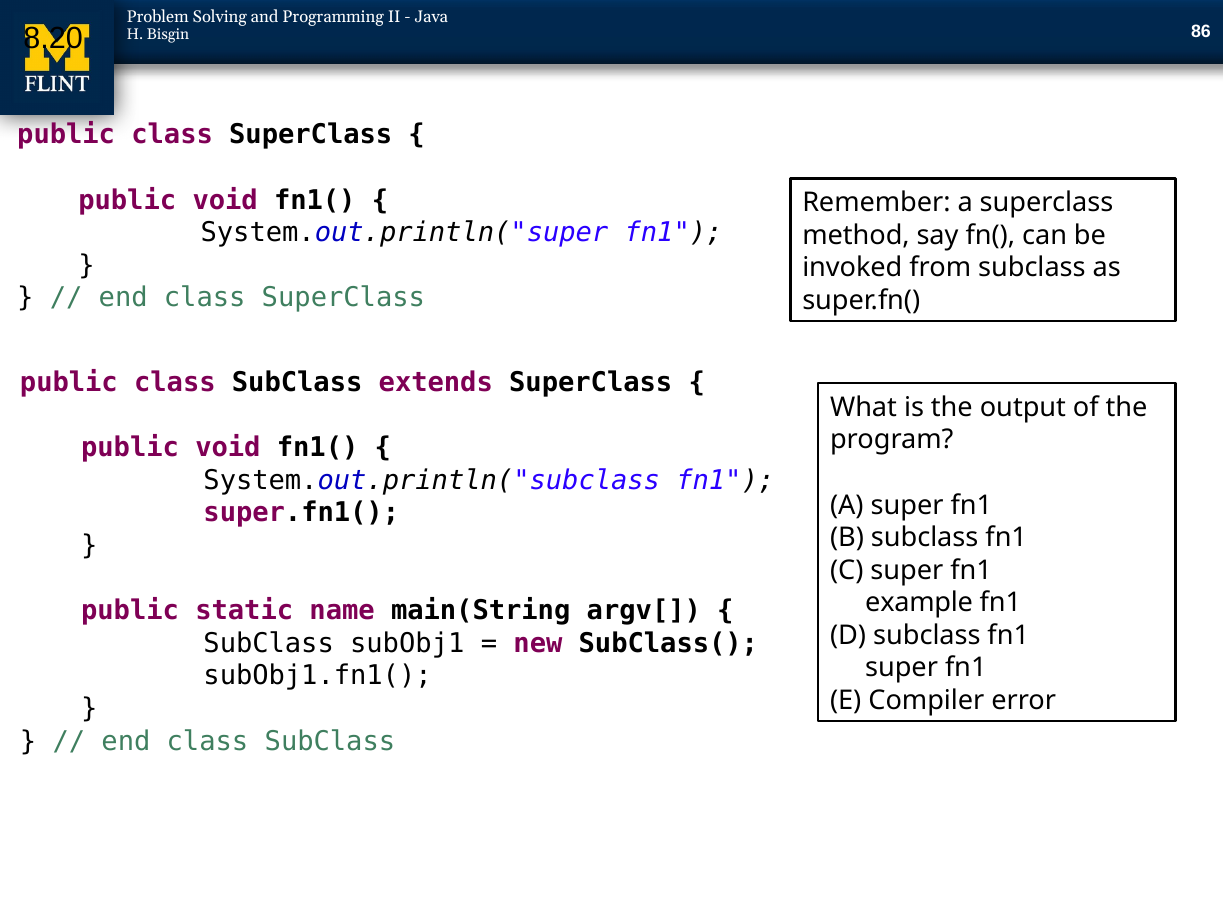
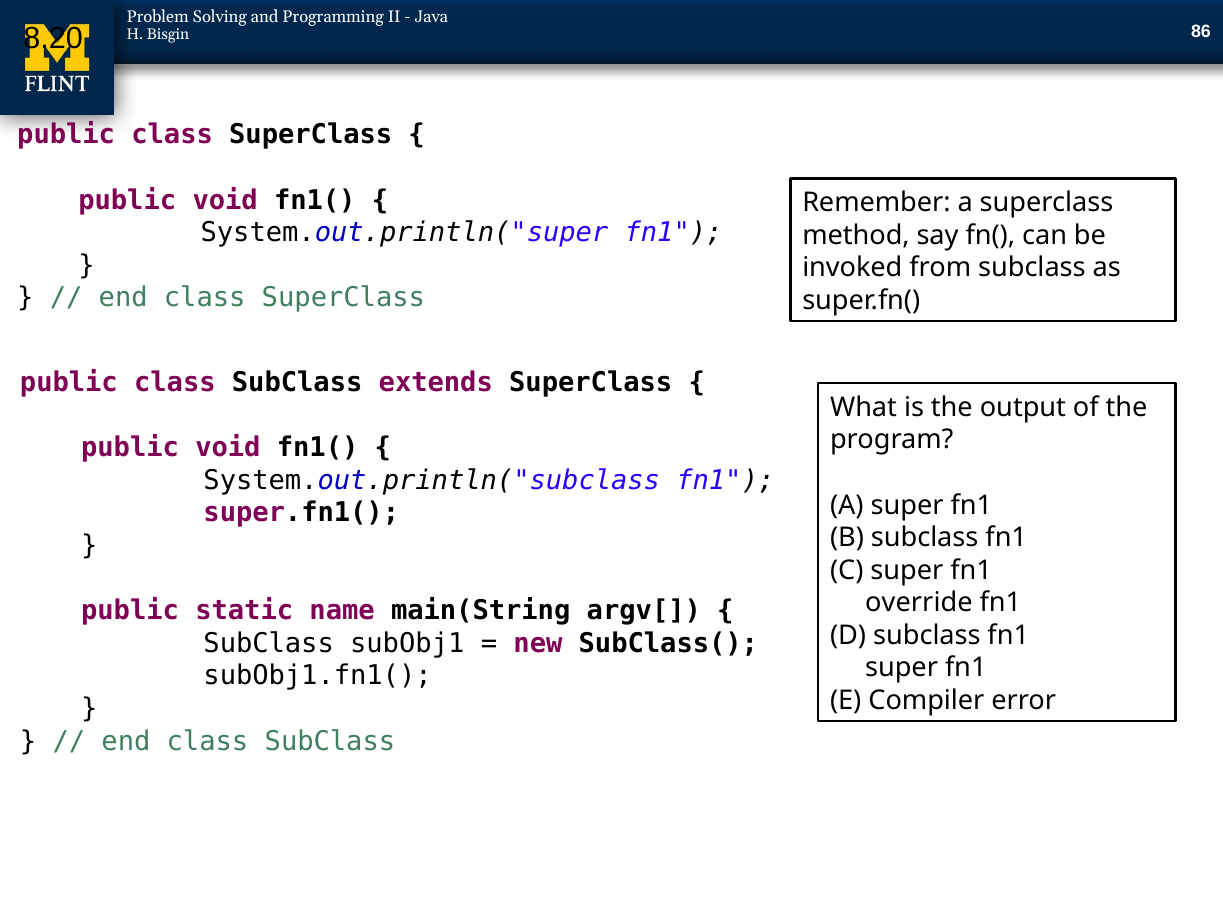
example: example -> override (919, 603)
